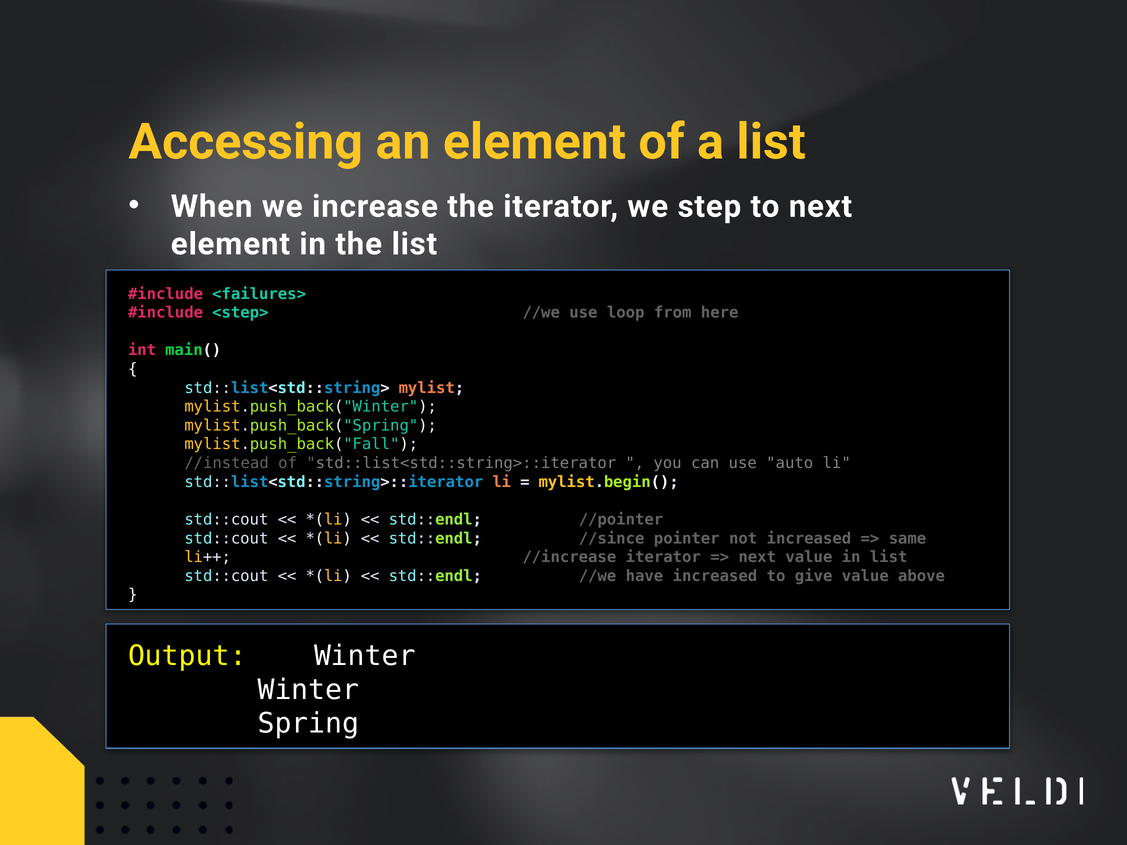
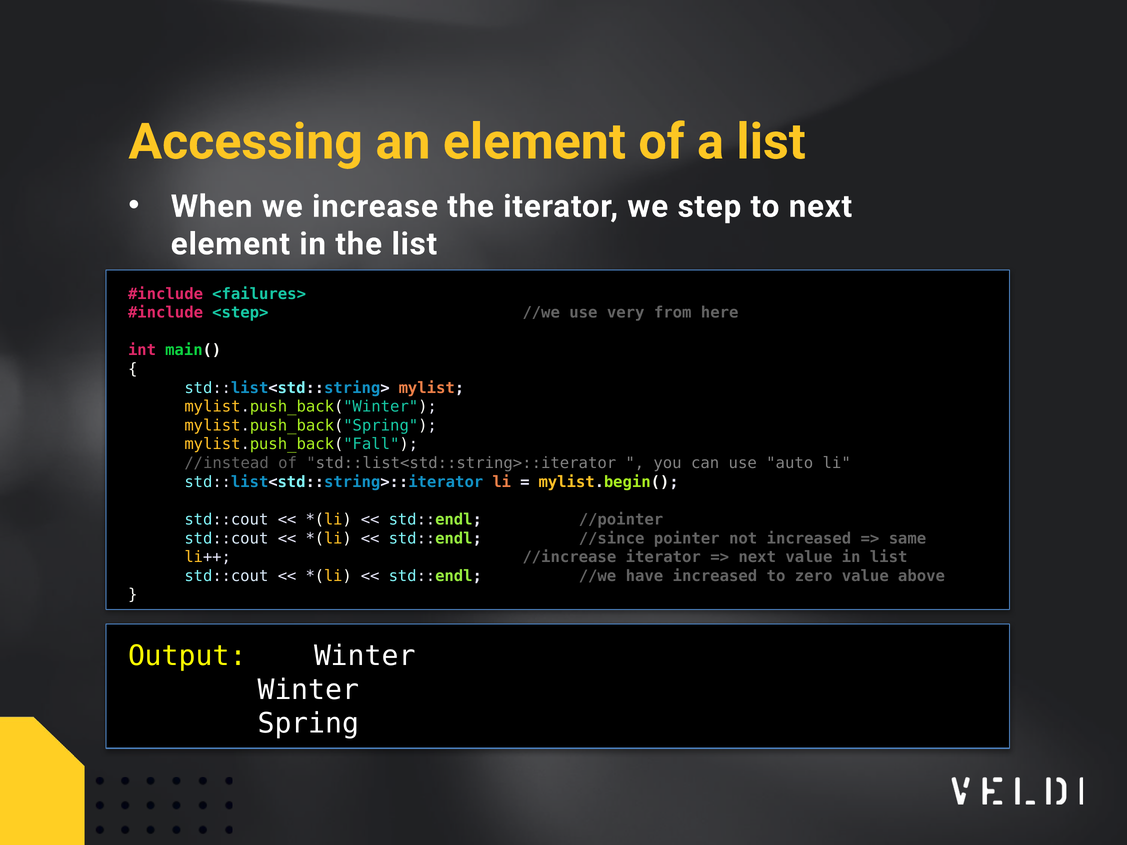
loop: loop -> very (626, 313)
give: give -> zero (814, 576)
